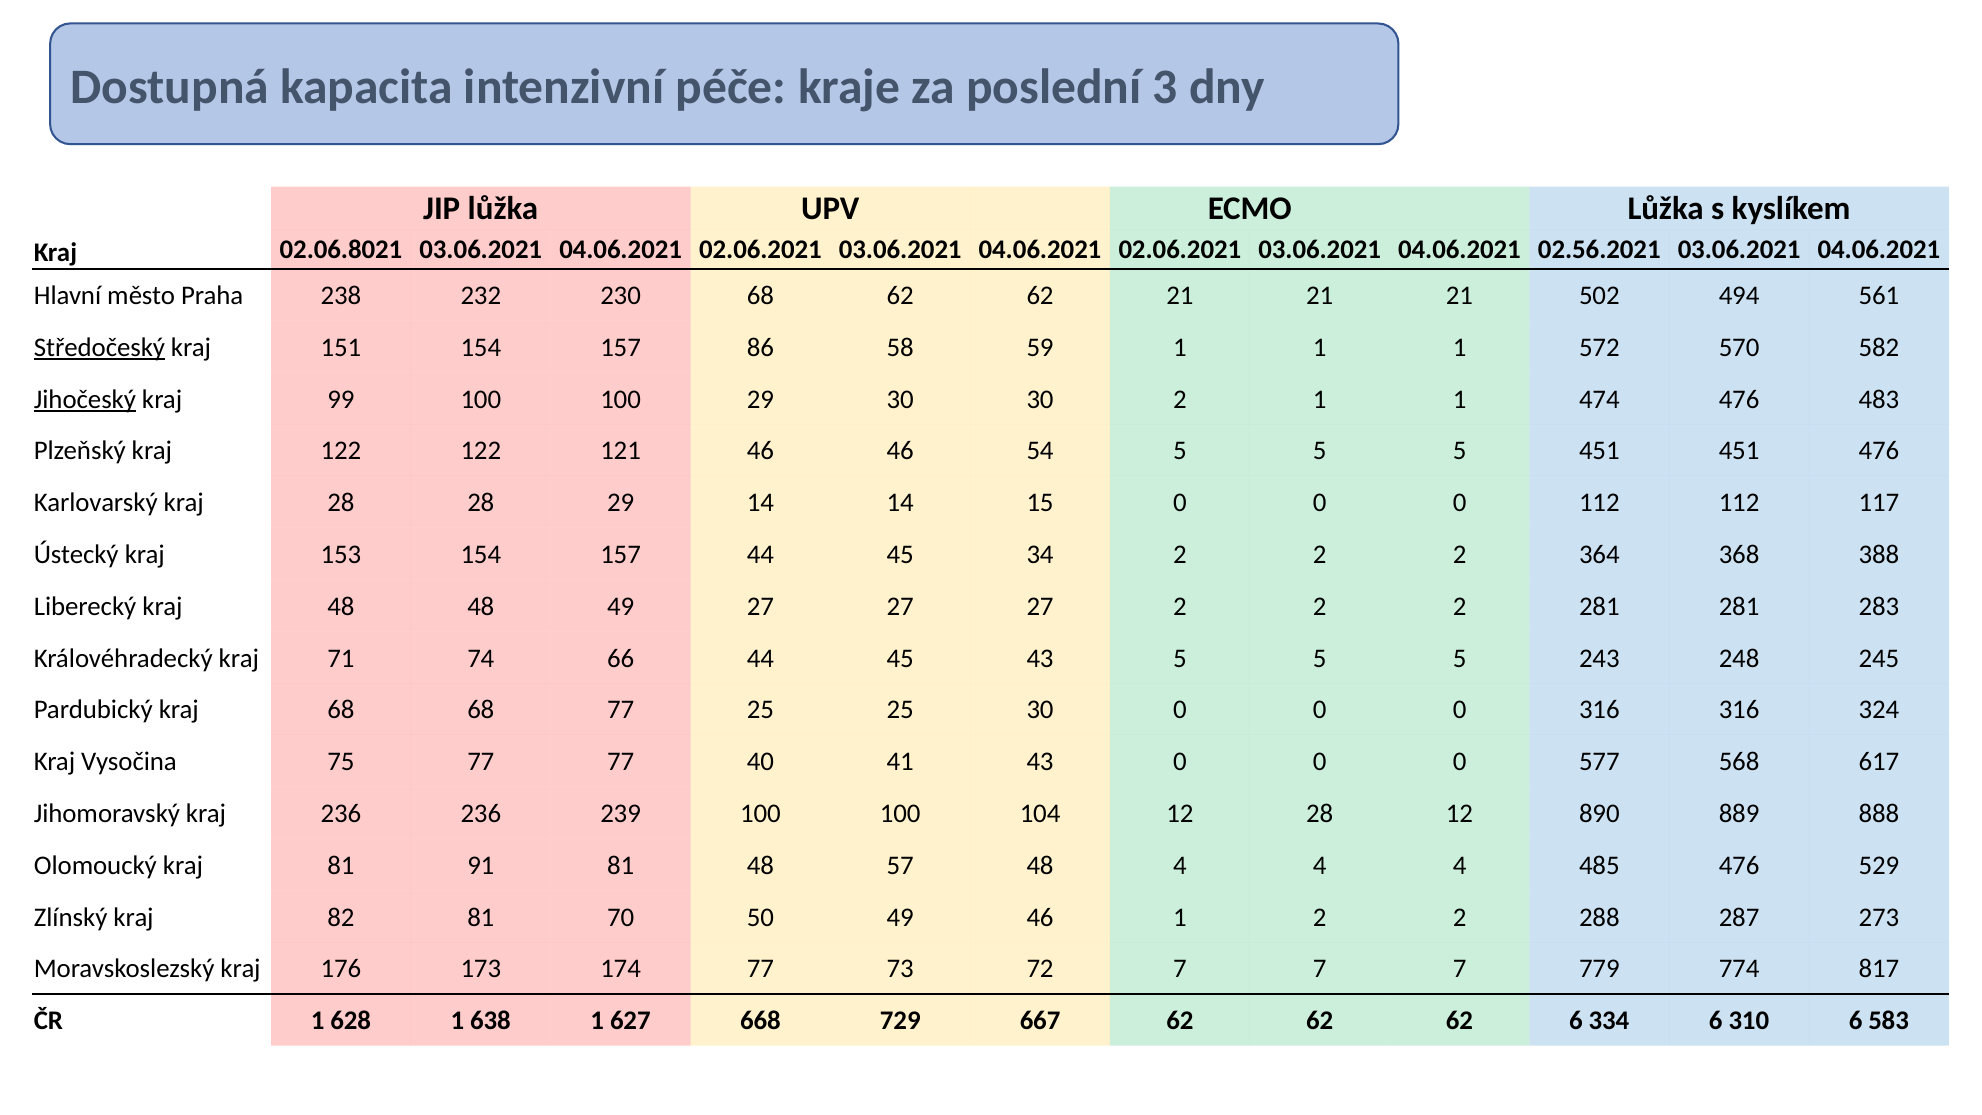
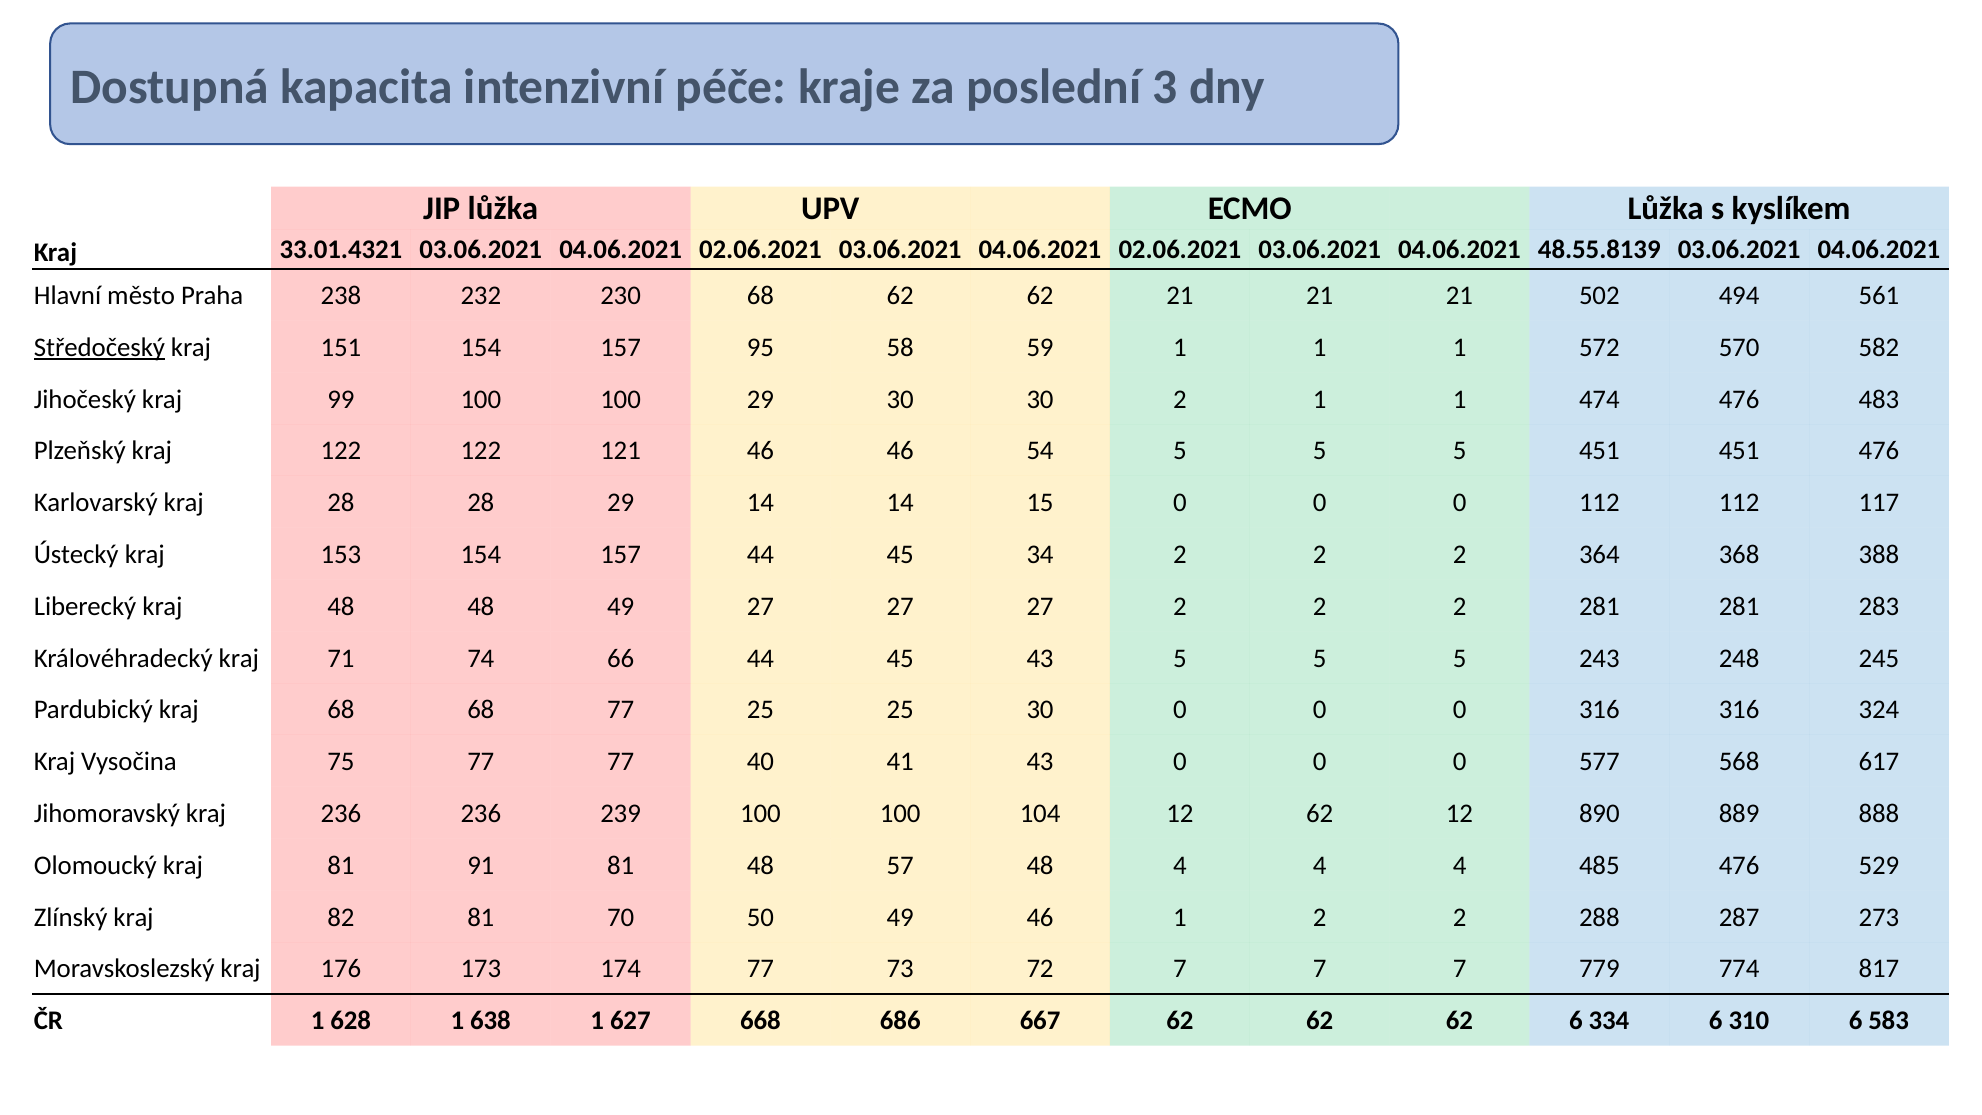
02.06.8021: 02.06.8021 -> 33.01.4321 (341, 250)
02.56.2021: 02.56.2021 -> 48.55.8139 (1599, 250)
86: 86 -> 95 (760, 347)
Jihočeský underline: present -> none (85, 399)
12 28: 28 -> 62 (1320, 814)
729: 729 -> 686 (900, 1021)
